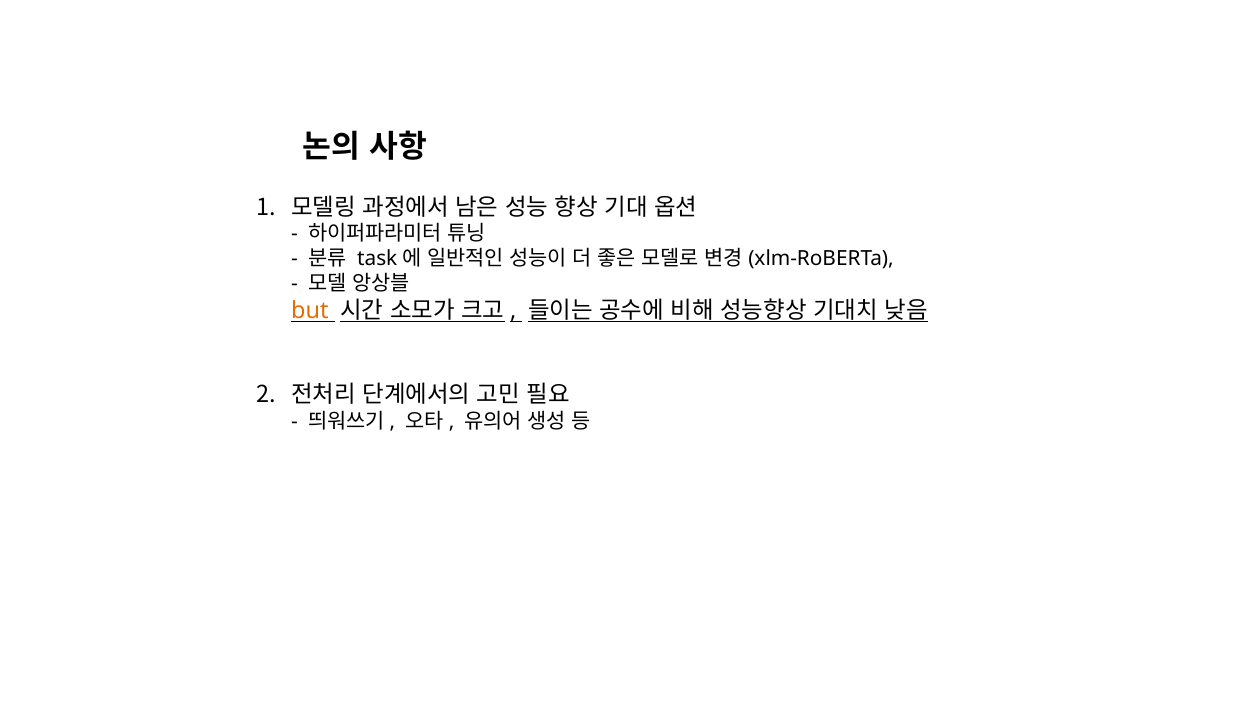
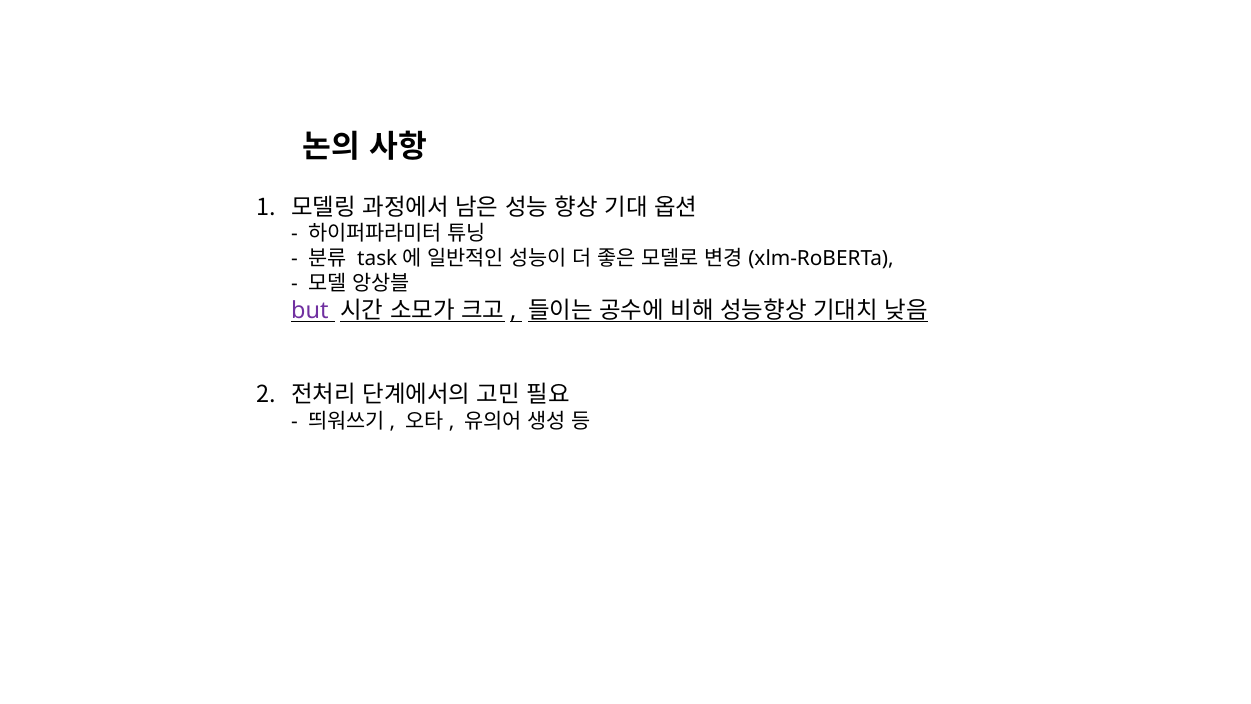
but colour: orange -> purple (310, 310)
